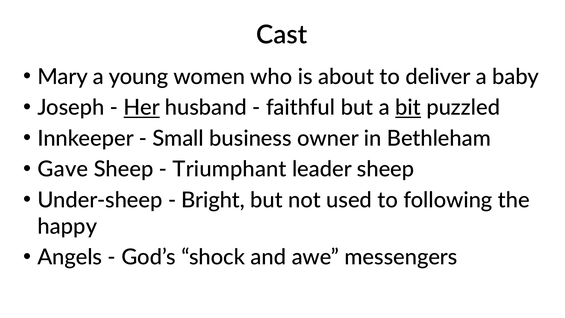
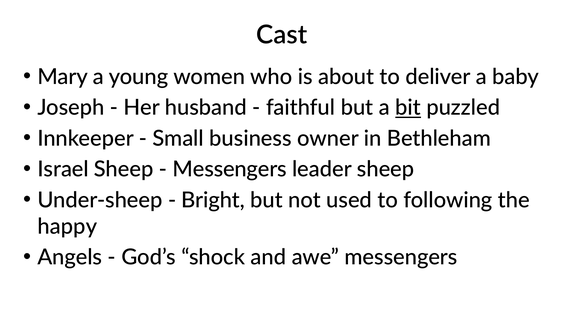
Her underline: present -> none (142, 108)
Gave: Gave -> Israel (63, 169)
Triumphant: Triumphant -> Messengers (230, 169)
